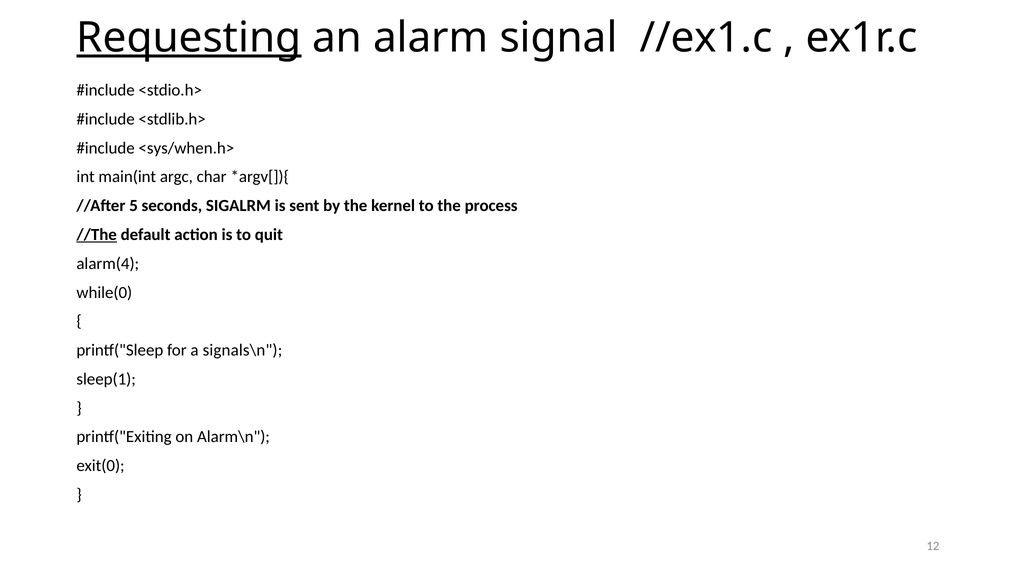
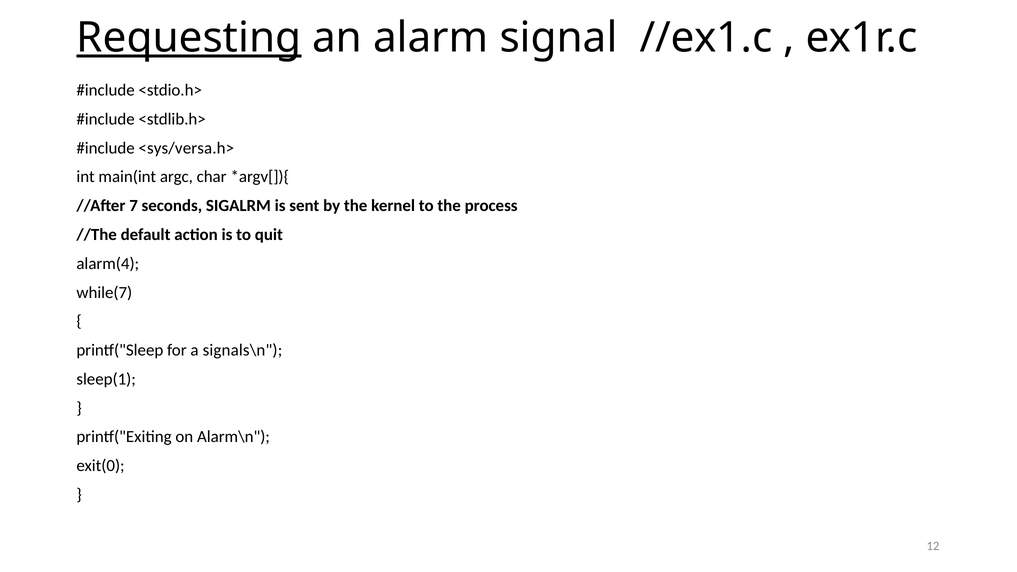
<sys/when.h>: <sys/when.h> -> <sys/versa.h> (186, 148)
5: 5 -> 7 (134, 206)
//The underline: present -> none (97, 235)
while(0: while(0 -> while(7 (104, 292)
